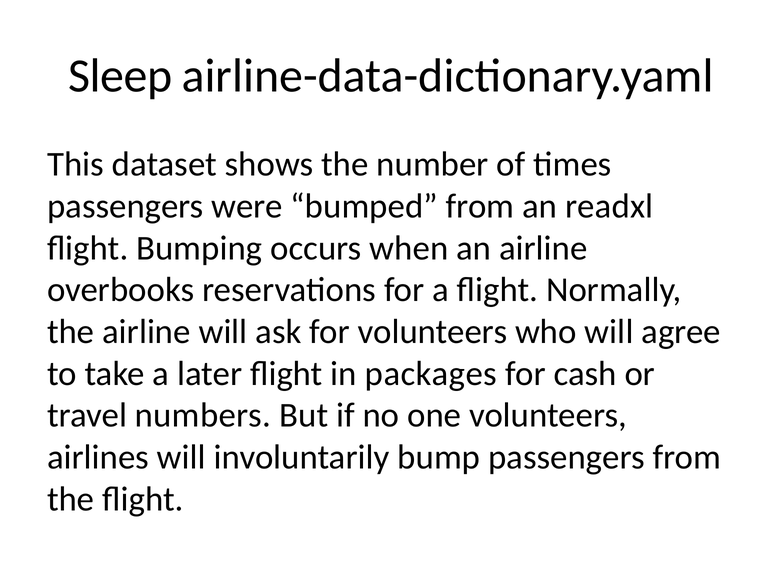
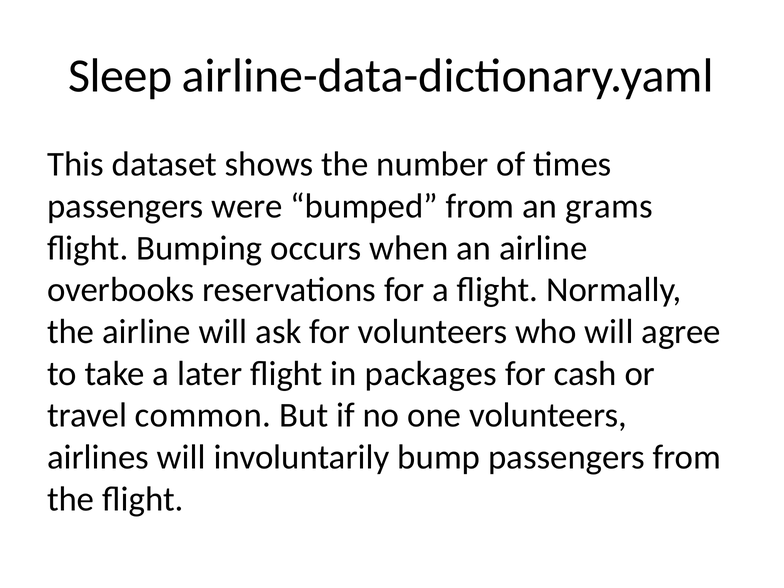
readxl: readxl -> grams (609, 206)
numbers: numbers -> common (203, 415)
